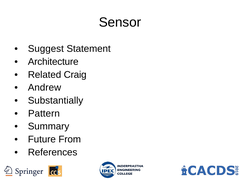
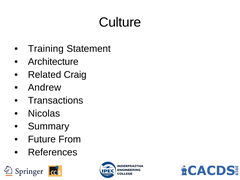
Sensor: Sensor -> Culture (120, 22)
Suggest: Suggest -> Training (46, 49)
Substantially: Substantially -> Transactions (56, 101)
Pattern: Pattern -> Nicolas (44, 113)
